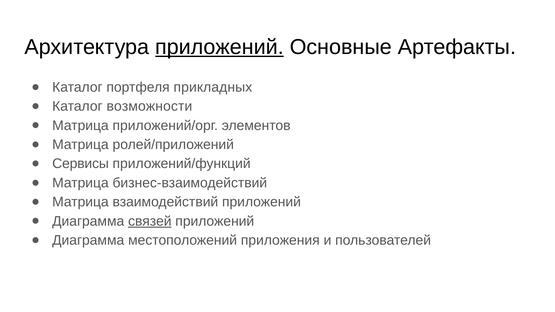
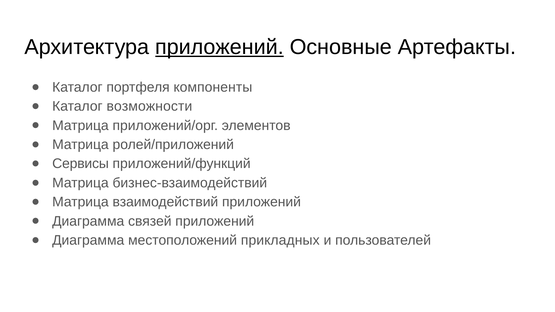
прикладных: прикладных -> компоненты (213, 87)
связей underline: present -> none (150, 221)
приложения: приложения -> прикладных (280, 240)
